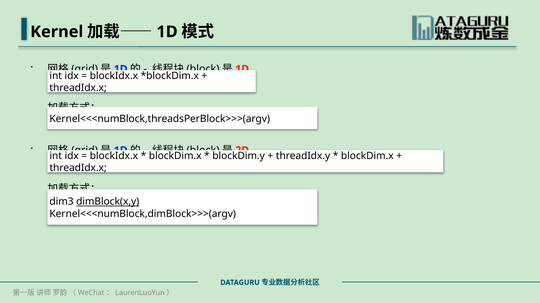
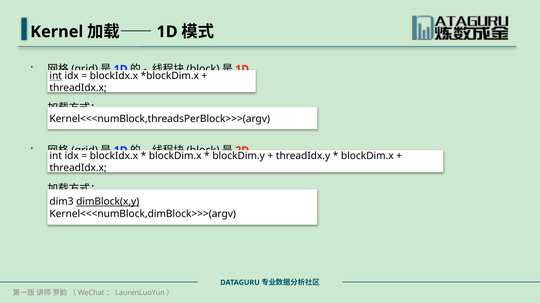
int underline: none -> present (56, 76)
